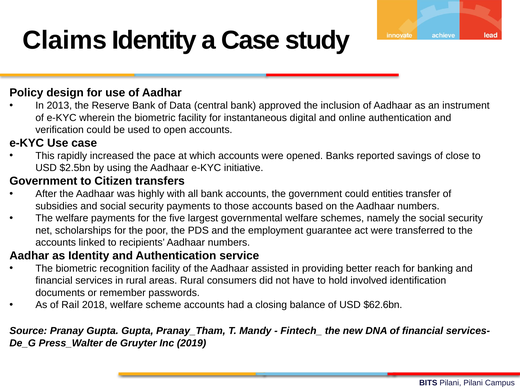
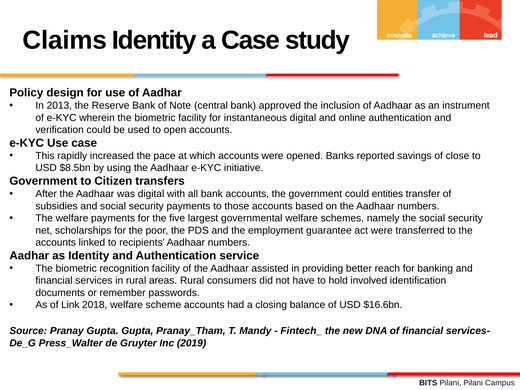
Data: Data -> Note (180, 106)
$2.5bn: $2.5bn -> $8.5bn (75, 168)
was highly: highly -> digital (151, 194)
Rail: Rail -> Link (70, 305)
$62.6bn: $62.6bn -> $16.6bn (383, 305)
